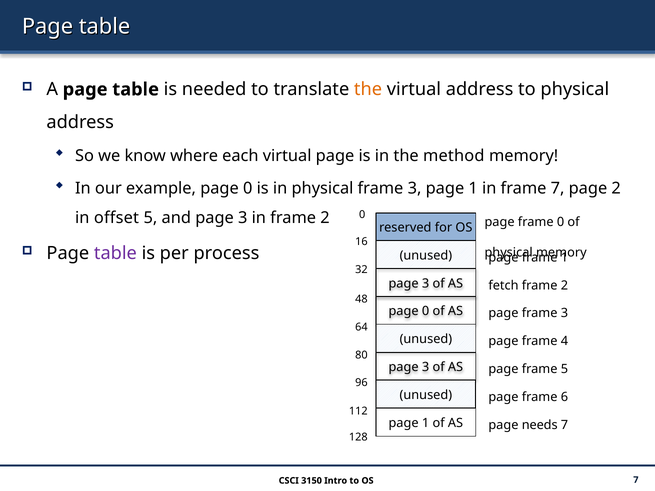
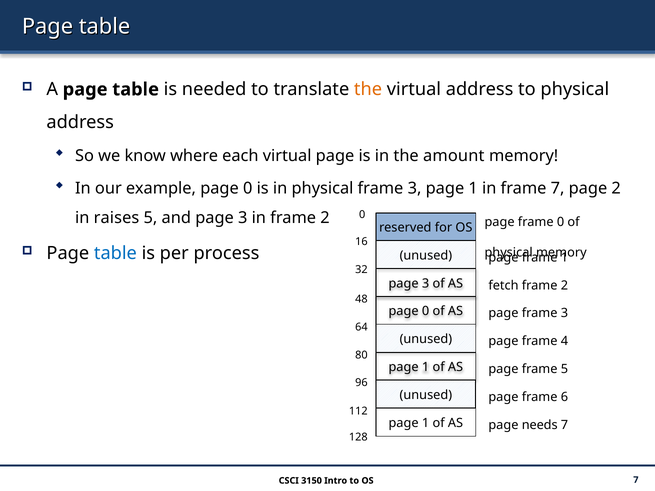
method: method -> amount (454, 156)
offset: offset -> raises (116, 218)
table colour: purple -> blue (115, 254)
3: 3 -> 1 (426, 367)
